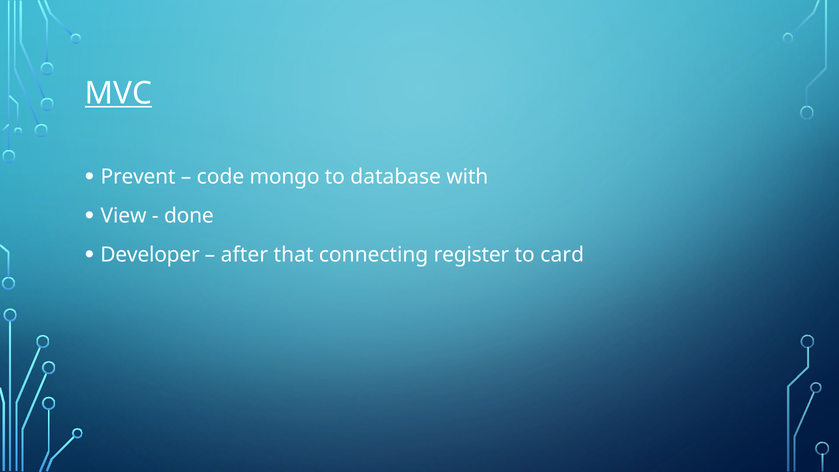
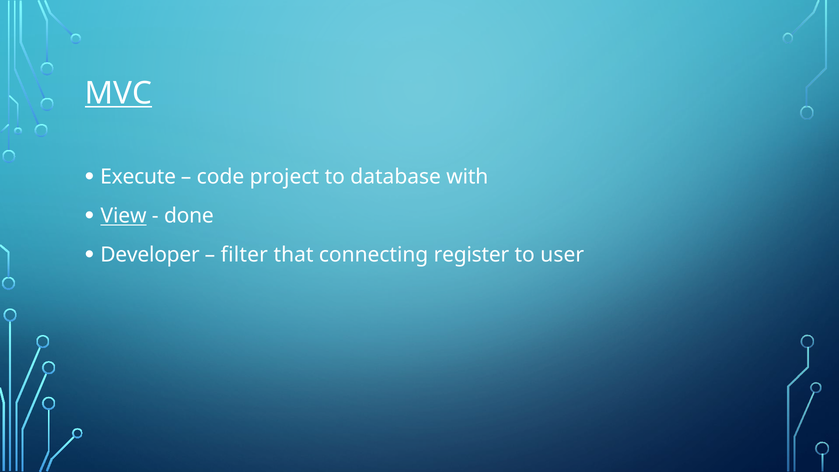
Prevent: Prevent -> Execute (138, 177)
mongo: mongo -> project (284, 177)
View underline: none -> present (124, 216)
after: after -> filter (244, 255)
card: card -> user (562, 255)
